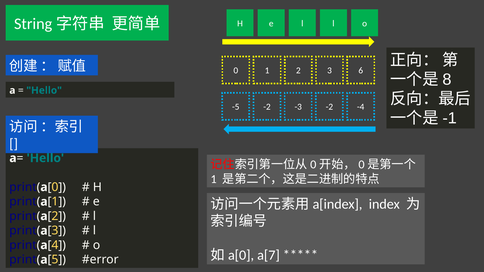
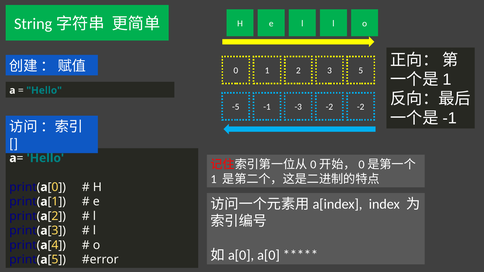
3 6: 6 -> 5 (361, 71)
8: 8 -> 1 (447, 80)
-5 -2: -2 -> -1 (267, 107)
-2 -4: -4 -> -2 (361, 107)
a[7: a[7 -> a[0 (268, 255)
